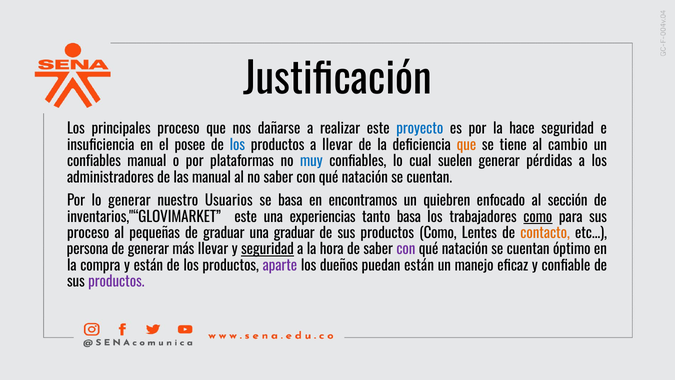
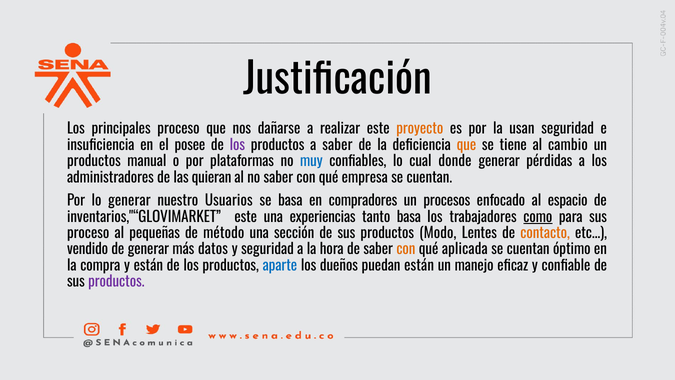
proyecto colour: blue -> orange (420, 129)
hace: hace -> usan (522, 129)
los colour: blue -> purple (237, 145)
a llevar: llevar -> saber (337, 145)
confiables: confiables -> productos (94, 161)
suelen: suelen -> donde (455, 161)
las manual: manual -> quieran (212, 177)
natación: natación -> empresa (365, 177)
encontramos: encontramos -> compradores (363, 201)
quiebren: quiebren -> procesos (447, 201)
sección: sección -> espacio (568, 201)
de graduar: graduar -> método (224, 233)
una graduar: graduar -> sección (294, 233)
productos Como: Como -> Modo (438, 233)
persona: persona -> vendido (88, 249)
más llevar: llevar -> datos (213, 249)
seguridad underline: present -> none (267, 249)
con colour: purple -> orange (406, 249)
natación: natación -> aplicada (465, 249)
aparte colour: purple -> blue (280, 265)
